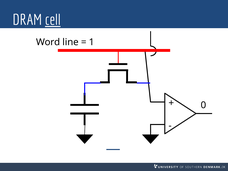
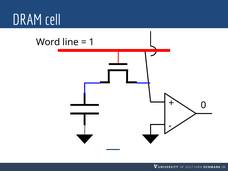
cell underline: present -> none (53, 20)
